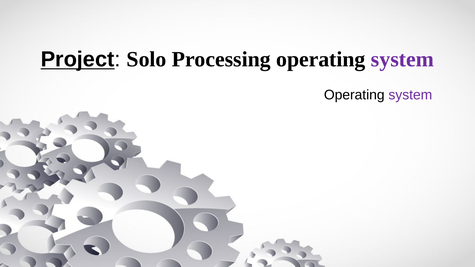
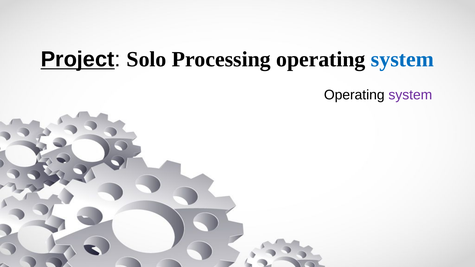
system colour: purple -> blue (402, 59)
